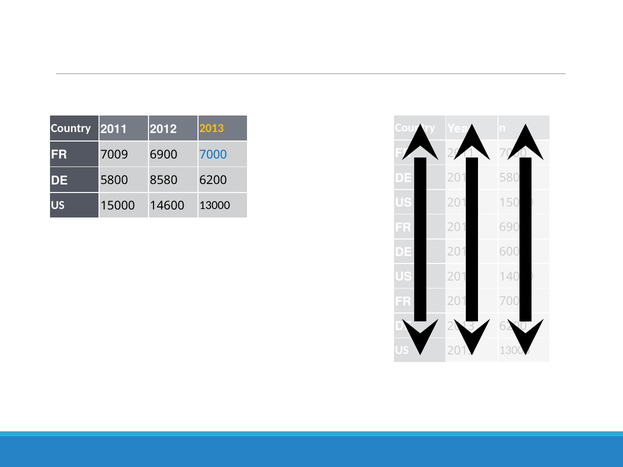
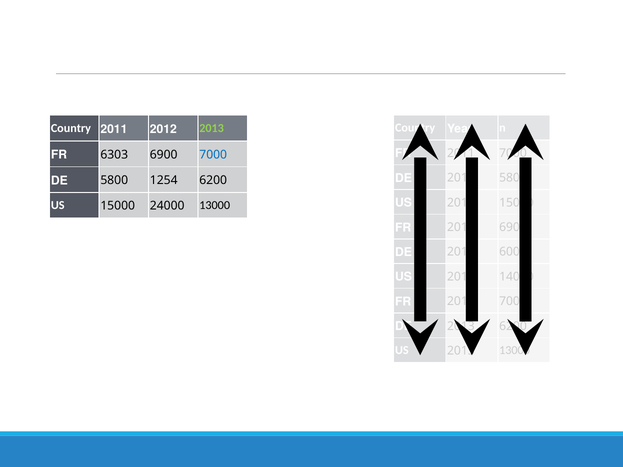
2013 colour: yellow -> light green (212, 128)
7009: 7009 -> 6303 (114, 155)
8580: 8580 -> 1254 (164, 180)
14600: 14600 -> 24000 (167, 206)
